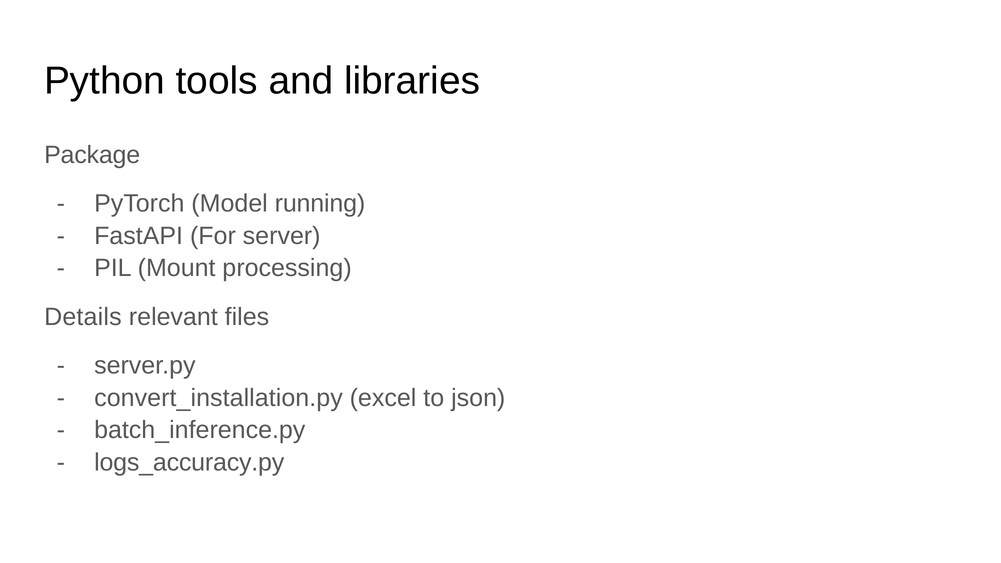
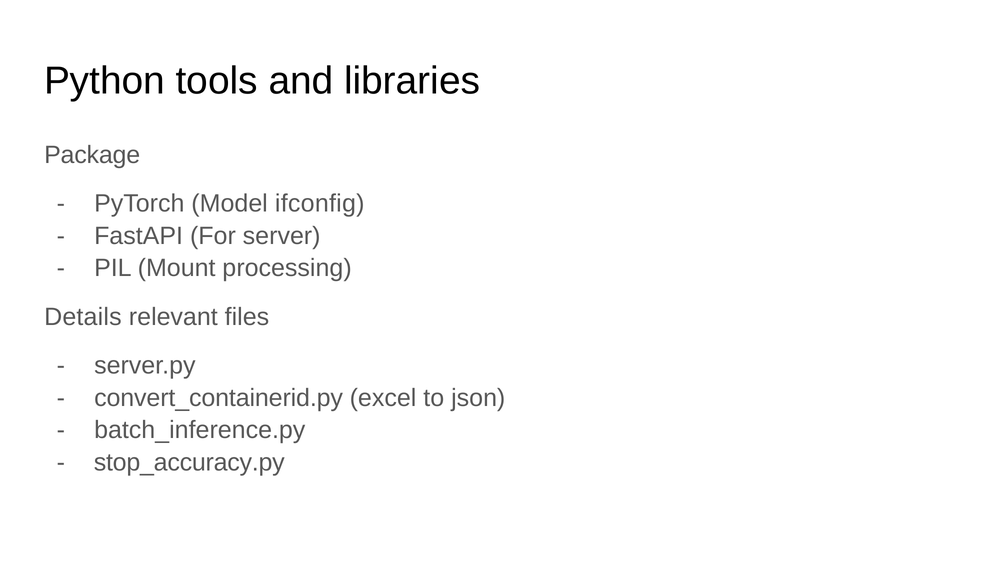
running: running -> ifconfig (320, 204)
convert_installation.py: convert_installation.py -> convert_containerid.py (219, 398)
logs_accuracy.py: logs_accuracy.py -> stop_accuracy.py (189, 462)
